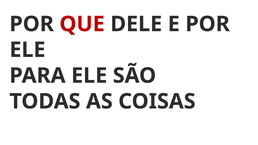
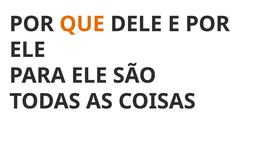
QUE colour: red -> orange (82, 24)
